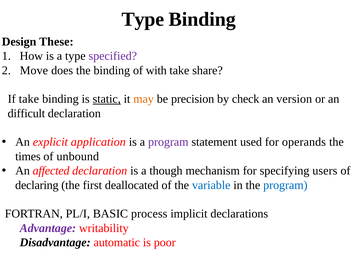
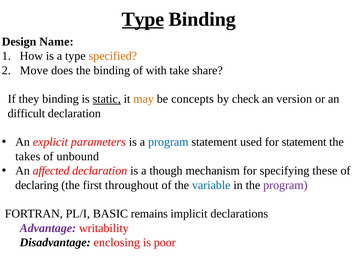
Type underline: none -> present (143, 19)
These: These -> Name (56, 42)
specified colour: purple -> orange (113, 56)
If take: take -> they (29, 99)
precision: precision -> concepts (193, 99)
application: application -> parameters (98, 142)
program colour: purple -> blue (168, 142)
for operands: operands -> statement (304, 142)
times: times -> takes (28, 156)
users: users -> these (325, 170)
deallocated: deallocated -> throughout (132, 185)
program colour: blue -> purple (285, 185)
process: process -> remains (149, 213)
automatic: automatic -> enclosing (117, 242)
